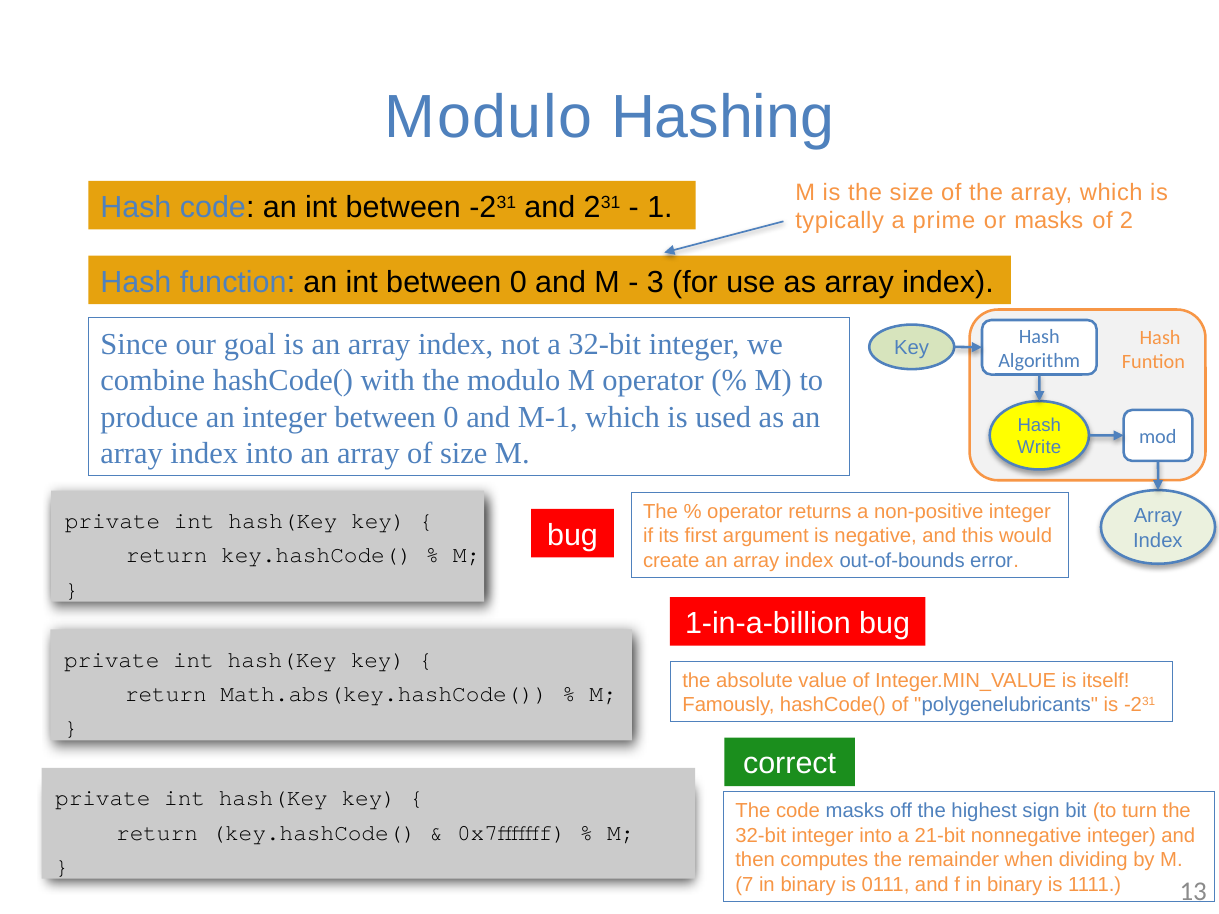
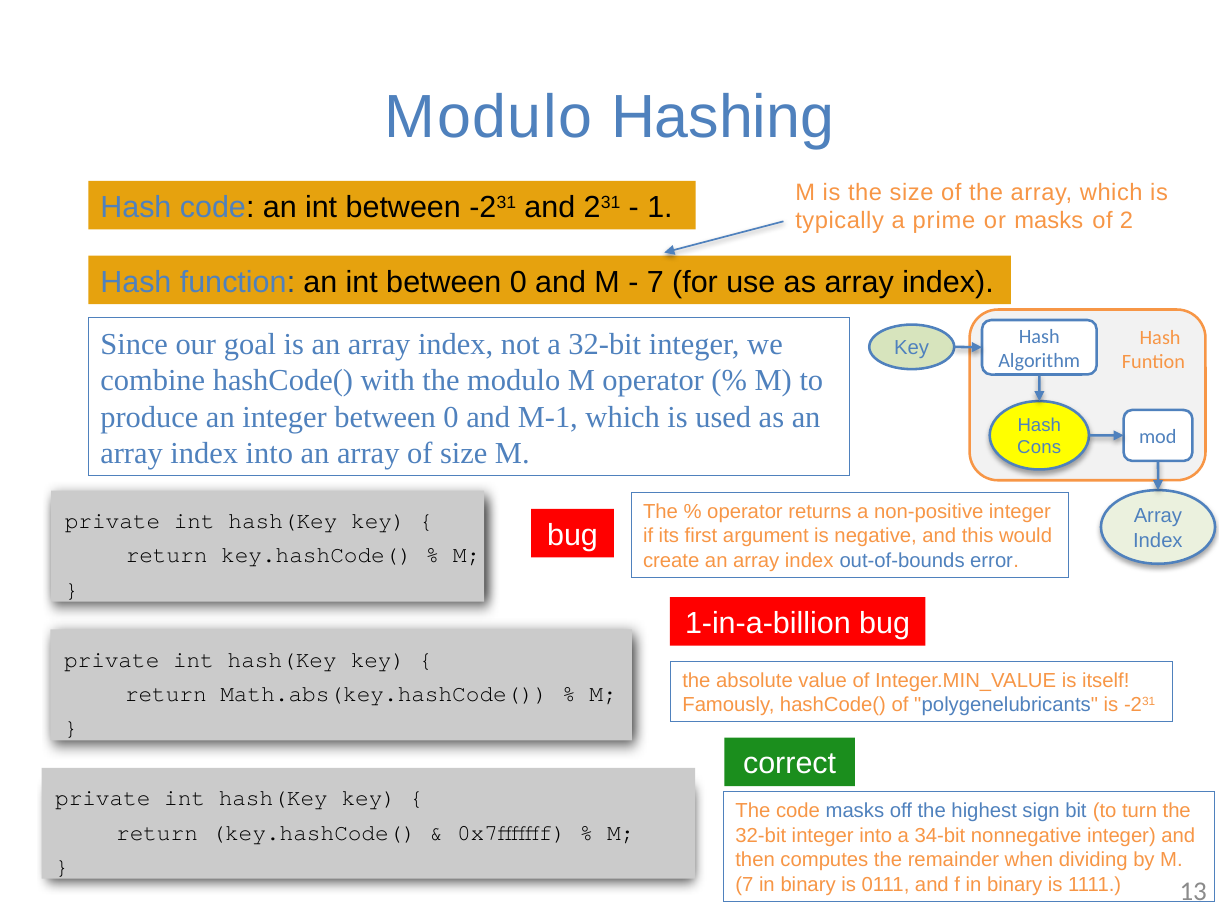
3: 3 -> 7 (655, 282)
Write: Write -> Cons (1039, 448)
21-bit: 21-bit -> 34-bit (940, 836)
